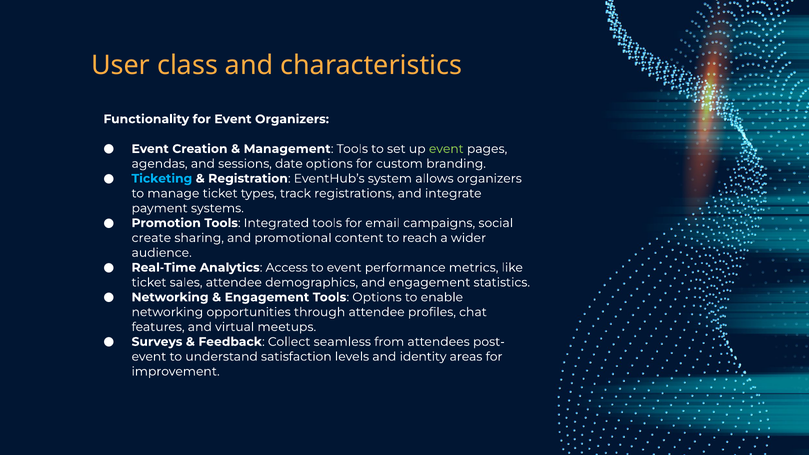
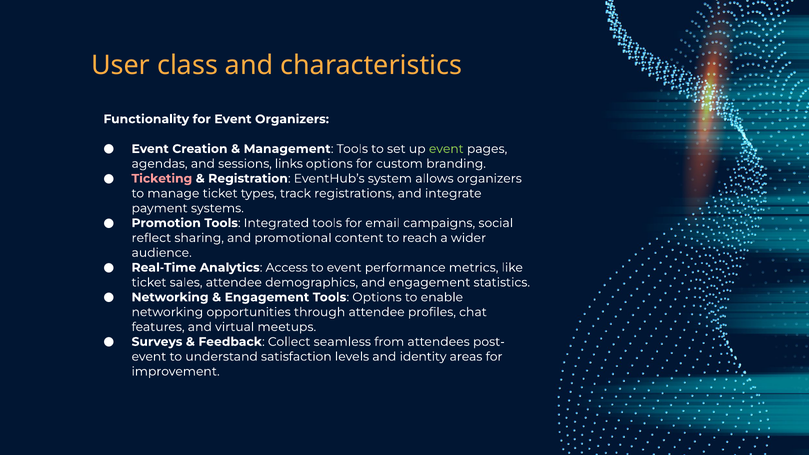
date: date -> links (289, 164)
Ticketing colour: light blue -> pink (162, 179)
create: create -> reflect (151, 238)
